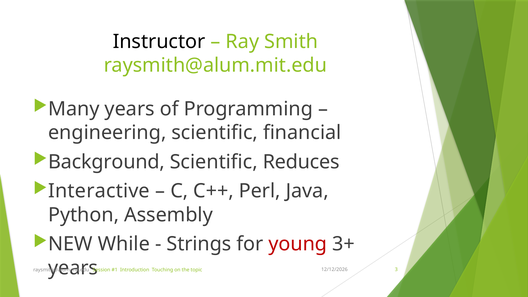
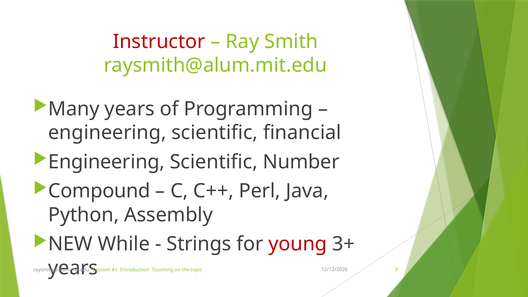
Instructor colour: black -> red (159, 42)
Background: Background -> Engineering (106, 162)
Reduces: Reduces -> Number (301, 162)
Interactive: Interactive -> Compound (99, 191)
